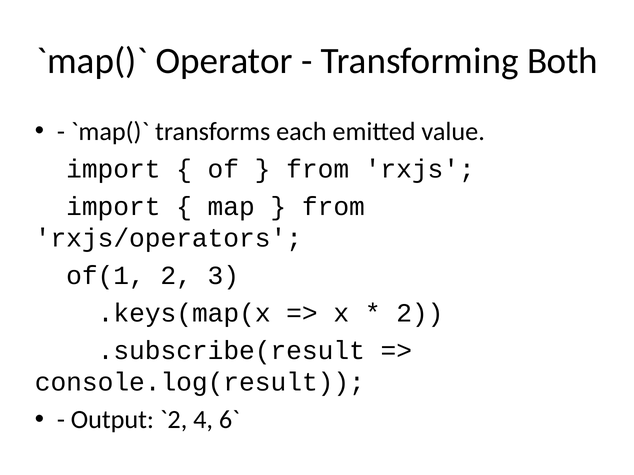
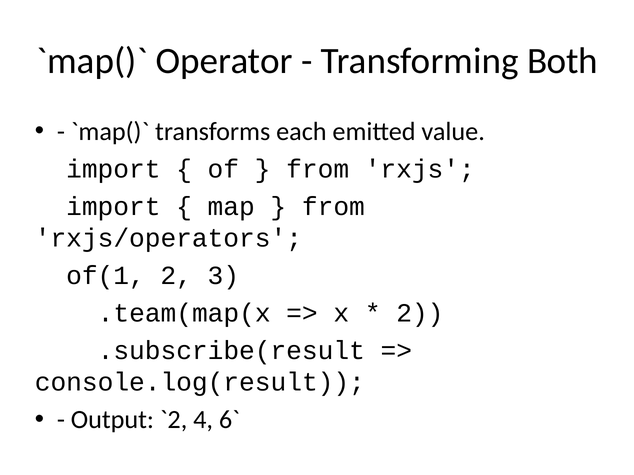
.keys(map(x: .keys(map(x -> .team(map(x (184, 314)
